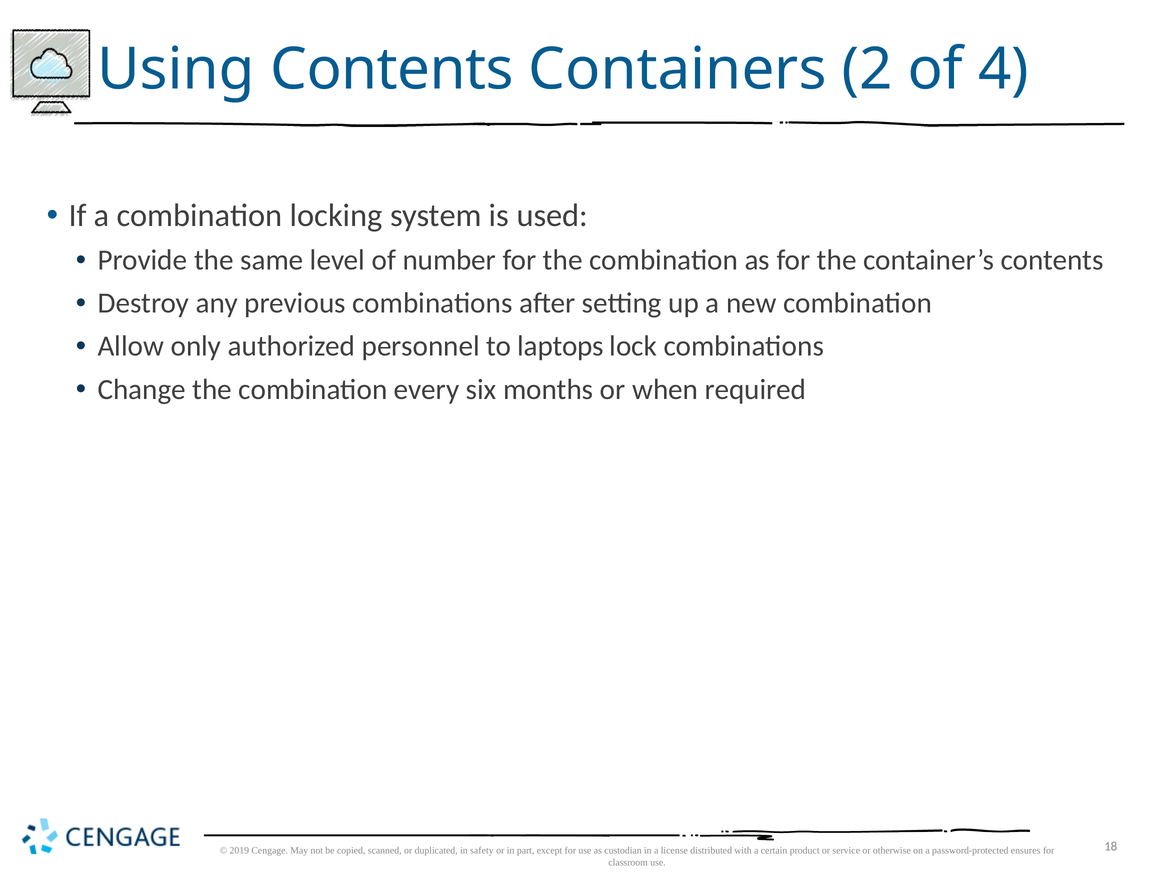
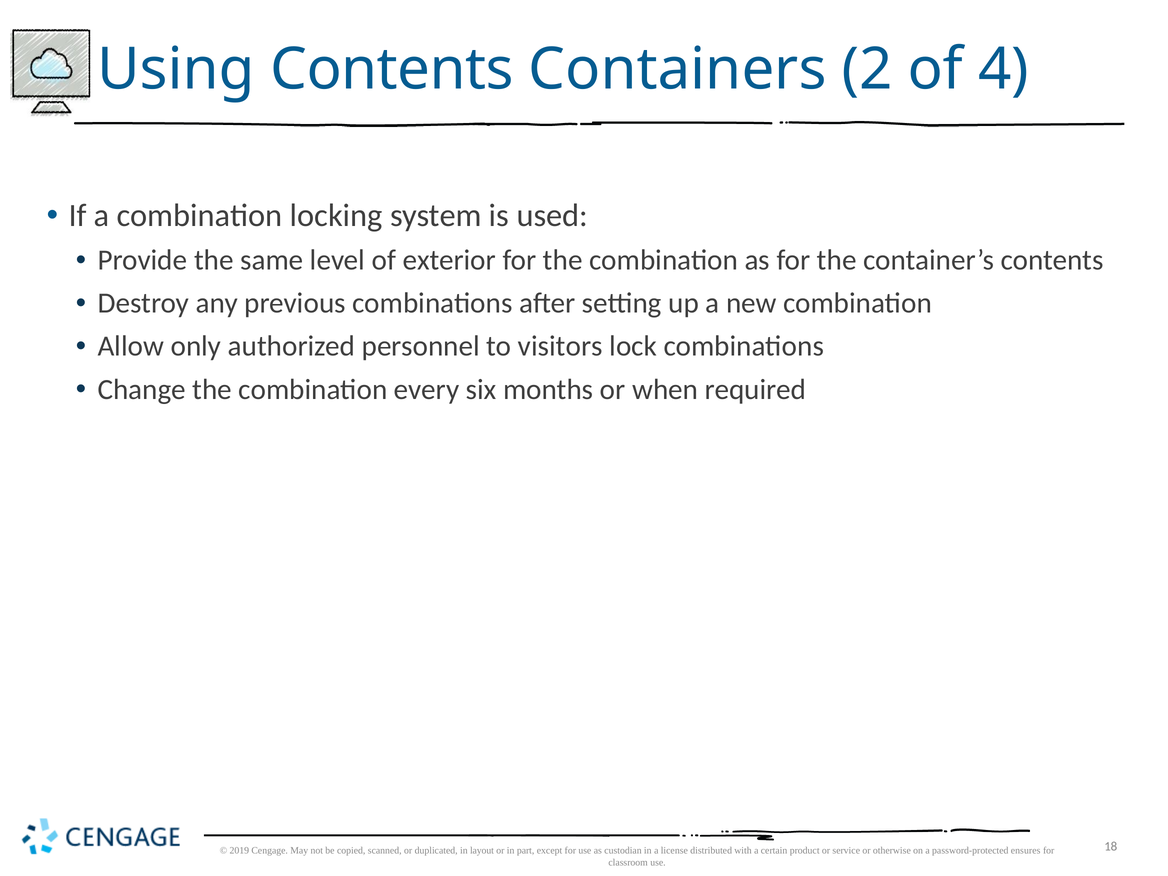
number: number -> exterior (449, 260)
laptops: laptops -> visitors (560, 346)
safety: safety -> layout (482, 851)
